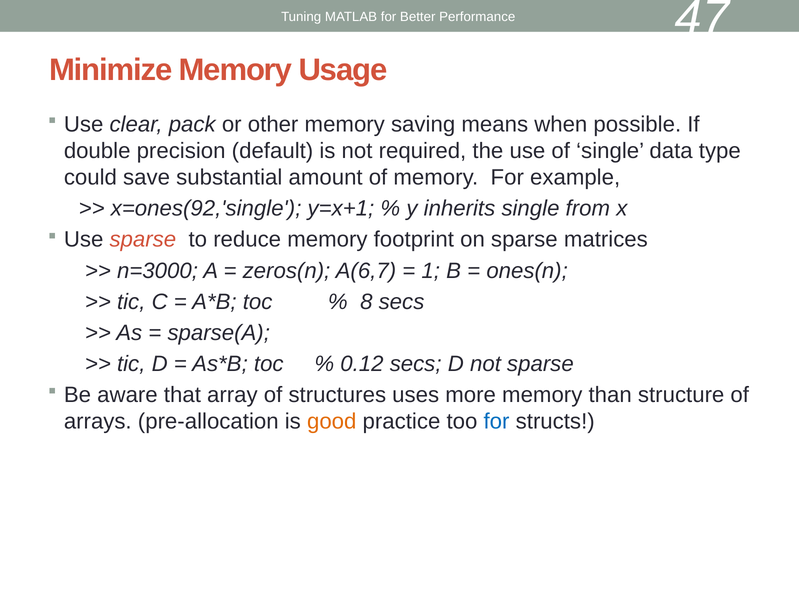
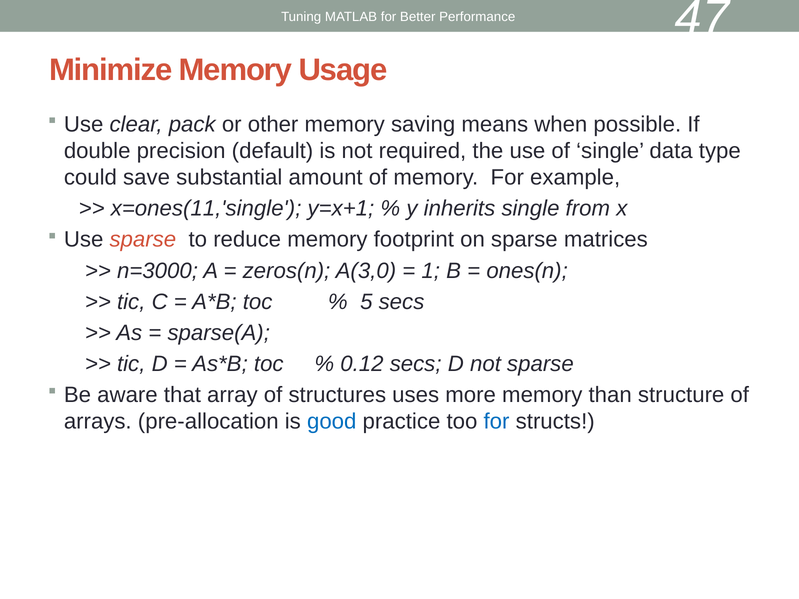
x=ones(92,'single: x=ones(92,'single -> x=ones(11,'single (206, 209)
A(6,7: A(6,7 -> A(3,0 (366, 271)
8: 8 -> 5 (366, 302)
good colour: orange -> blue (332, 422)
